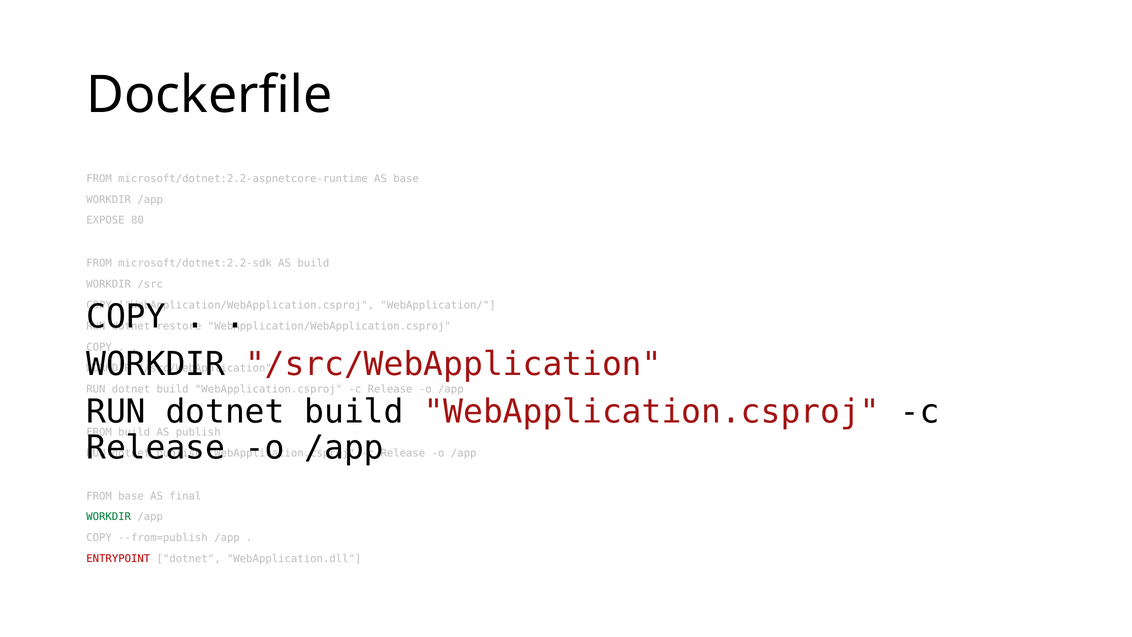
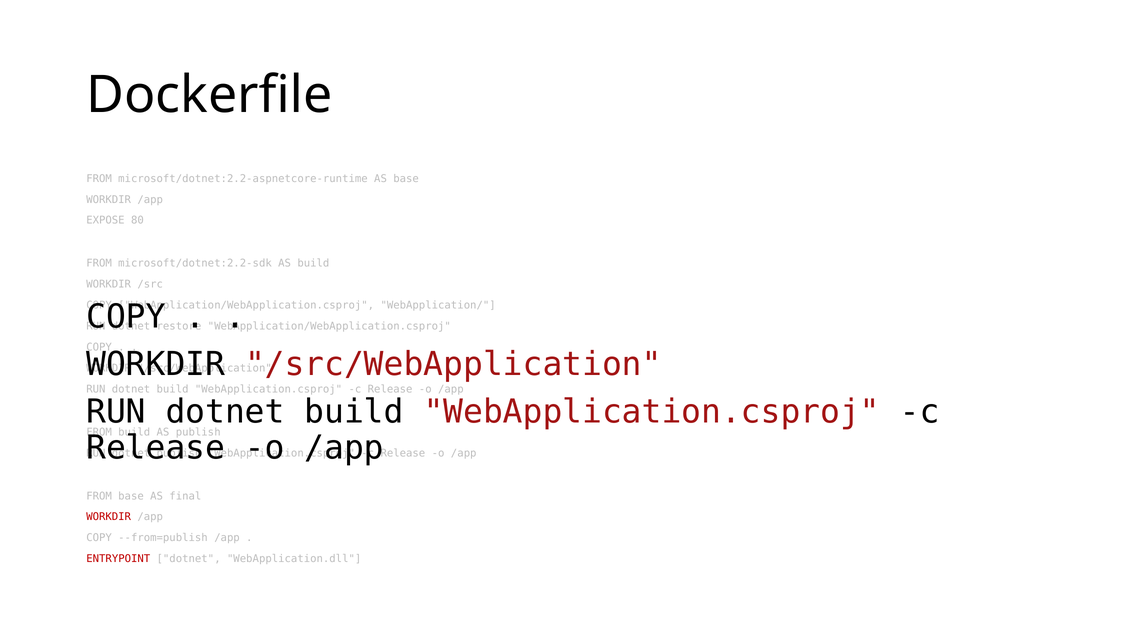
WORKDIR colour: green -> red (109, 517)
